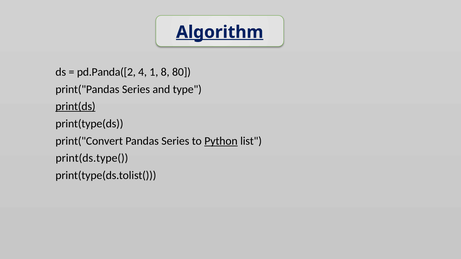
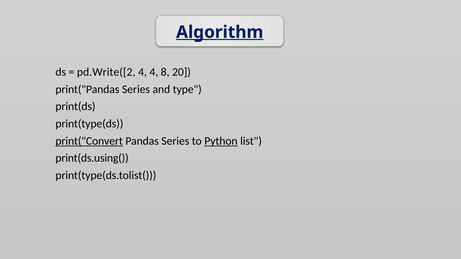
pd.Panda([2: pd.Panda([2 -> pd.Write([2 (106, 72)
4 1: 1 -> 4 (154, 72)
80: 80 -> 20 (181, 72)
print(ds underline: present -> none (75, 107)
print("Convert underline: none -> present (89, 141)
print(ds.type(: print(ds.type( -> print(ds.using( (92, 158)
